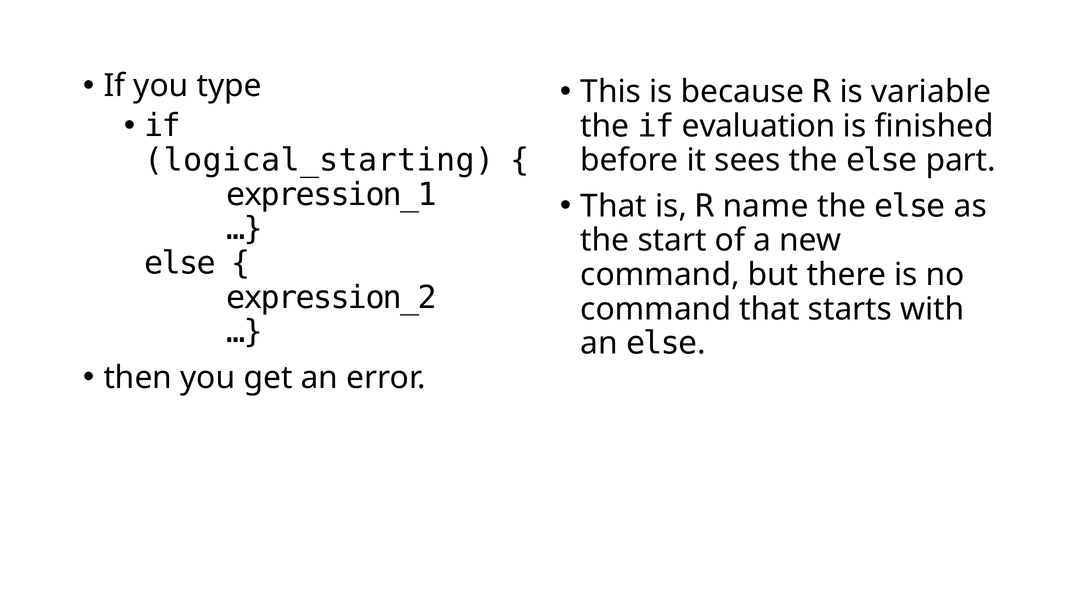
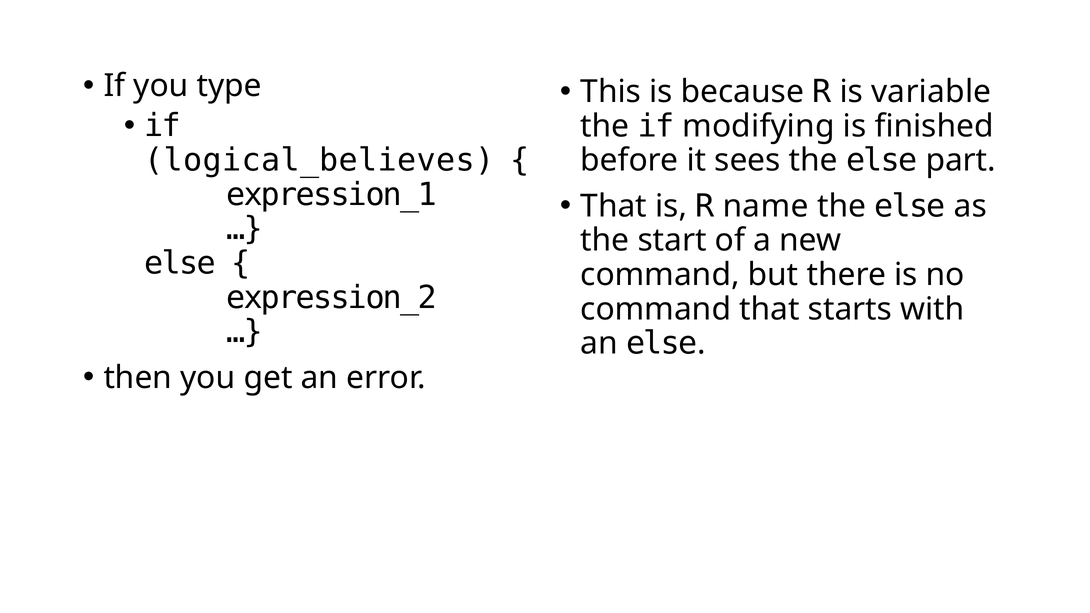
evaluation: evaluation -> modifying (758, 126)
logical_starting: logical_starting -> logical_believes (319, 160)
